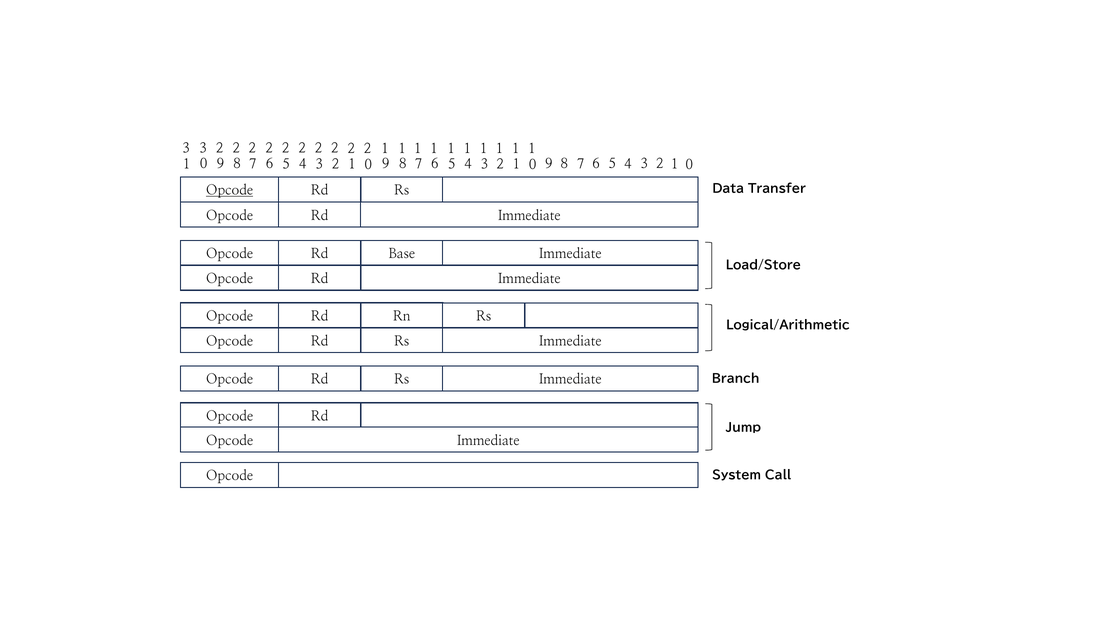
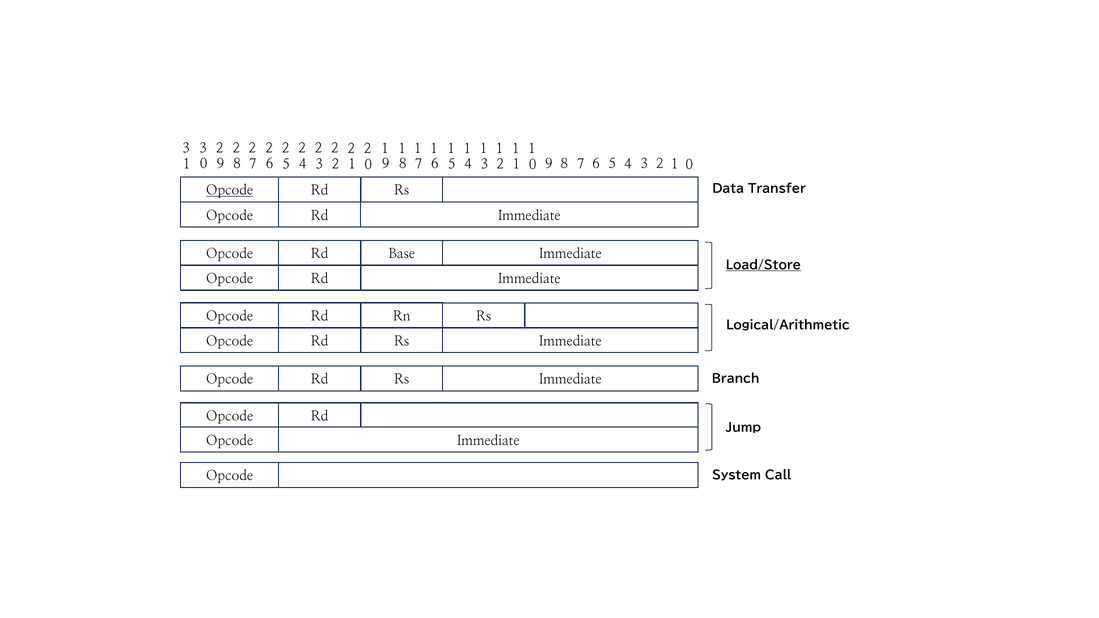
Load/Store underline: none -> present (763, 266)
